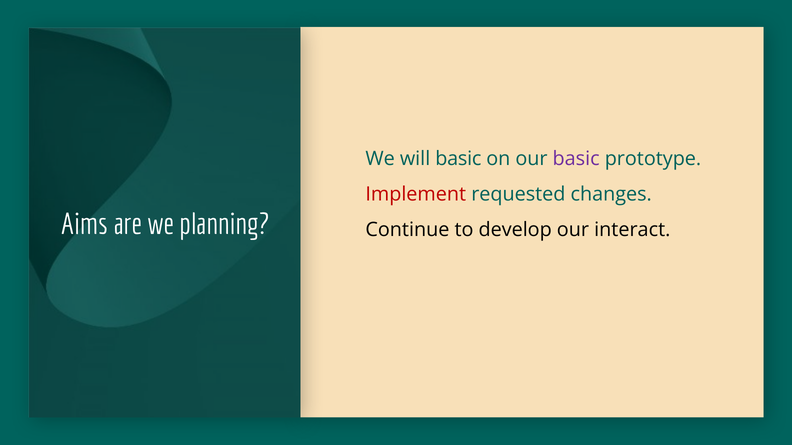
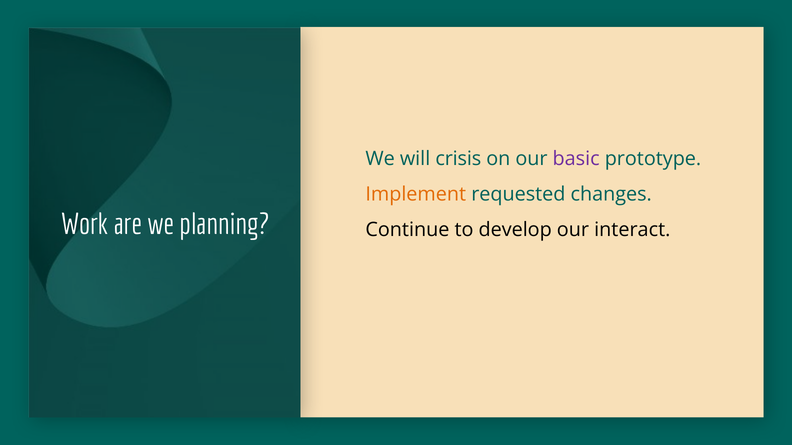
will basic: basic -> crisis (458, 159)
Implement colour: red -> orange (416, 194)
Aims: Aims -> Work (85, 225)
